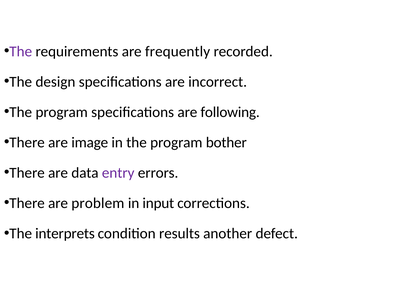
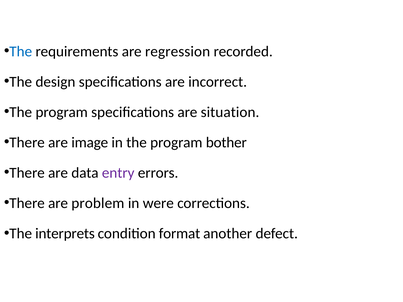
The colour: purple -> blue (21, 51)
frequently: frequently -> regression (178, 51)
following: following -> situation (230, 112)
input: input -> were (158, 203)
results: results -> format (180, 234)
